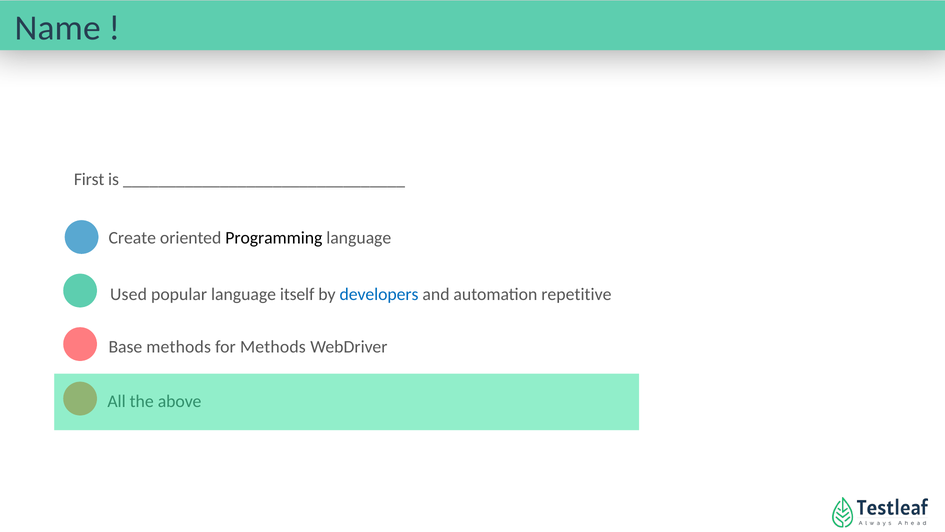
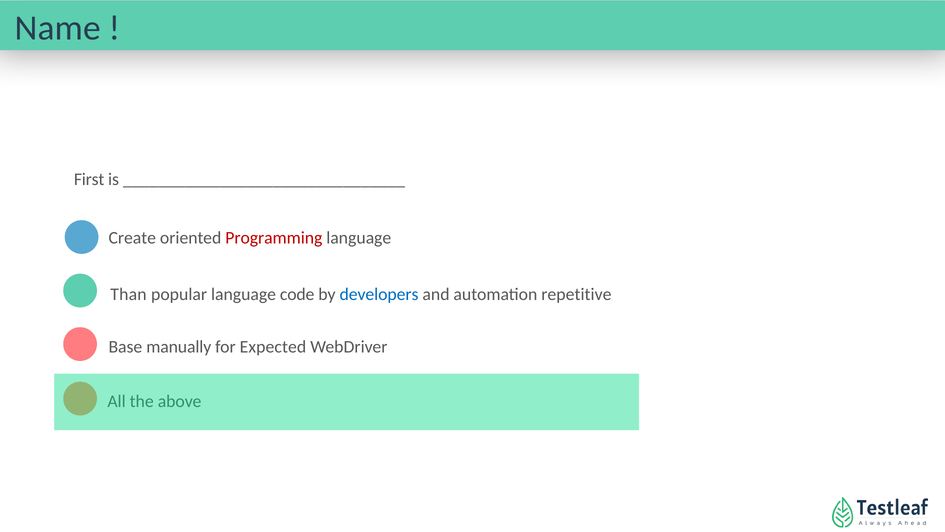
Programming colour: black -> red (274, 238)
Used: Used -> Than (128, 294)
itself: itself -> code (297, 294)
Base methods: methods -> manually (179, 347)
for Methods: Methods -> Expected (273, 347)
